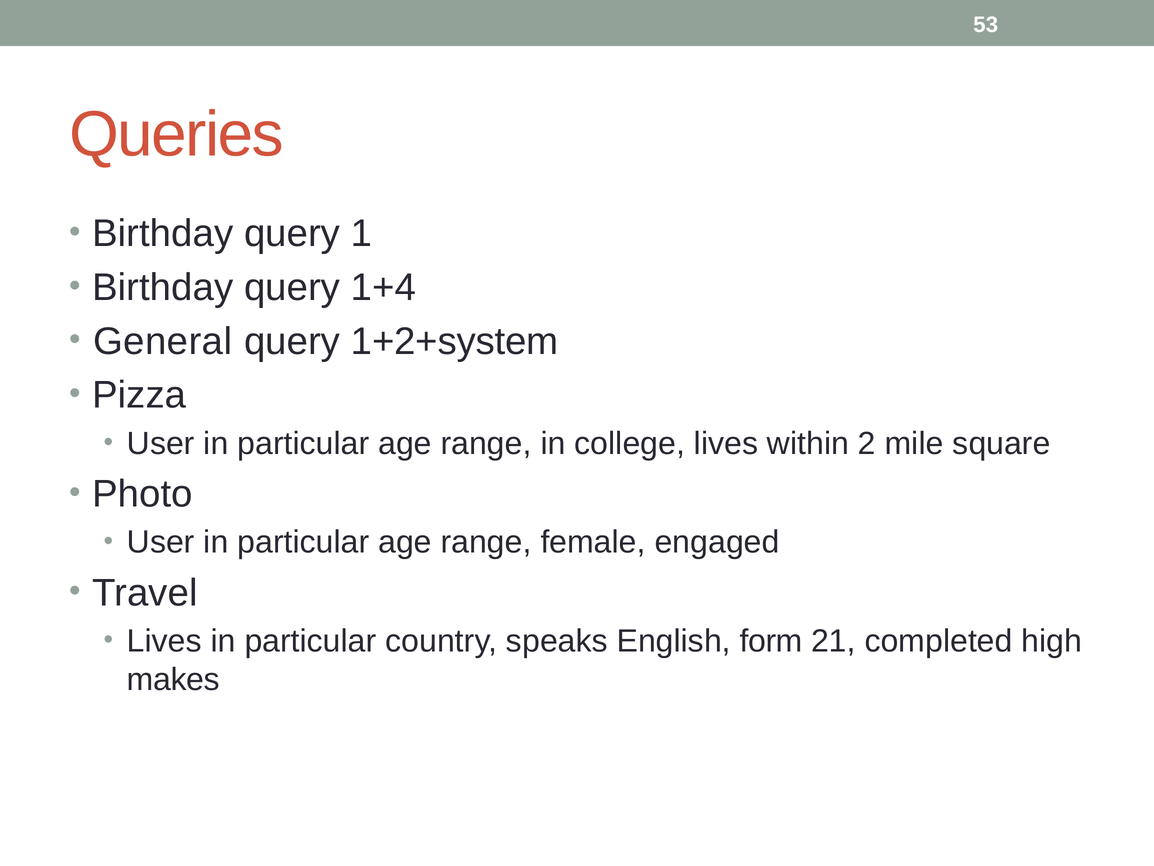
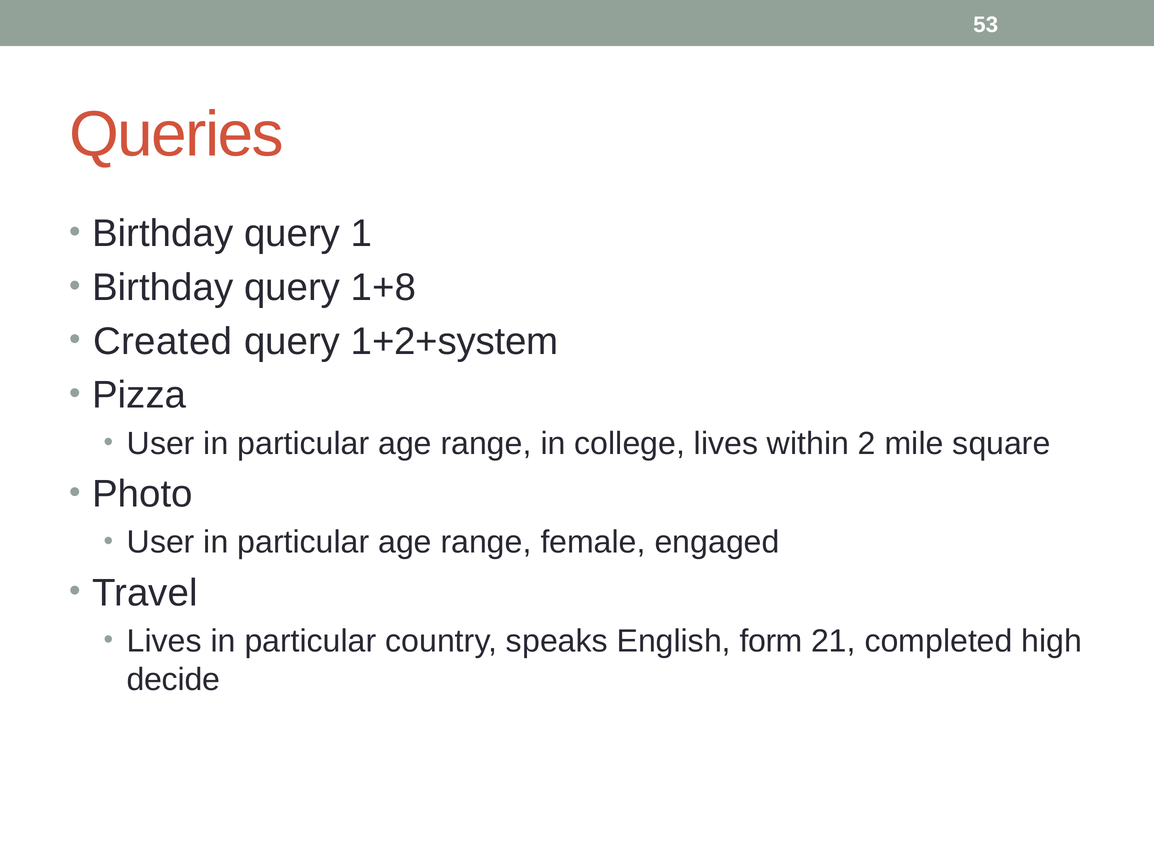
1+4: 1+4 -> 1+8 (383, 287)
General: General -> Created (163, 341)
makes: makes -> decide (173, 679)
